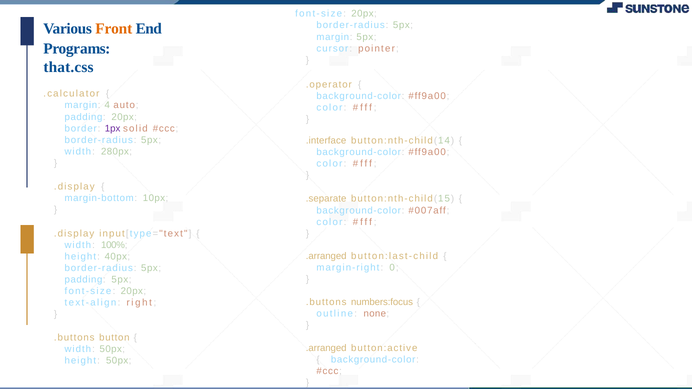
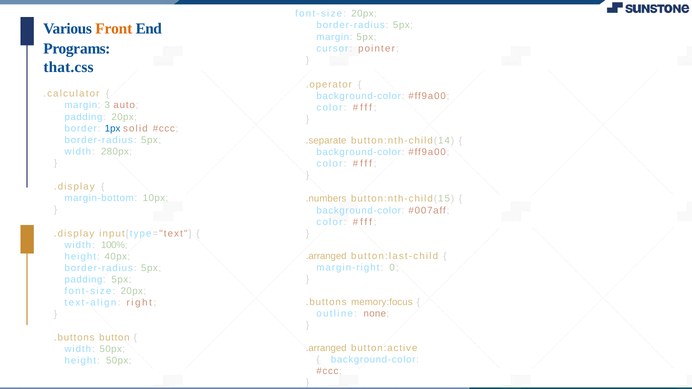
4: 4 -> 3 (107, 105)
1px colour: purple -> blue (113, 128)
.interface: .interface -> .separate (326, 141)
.separate: .separate -> .numbers (326, 199)
numbers:focus: numbers:focus -> memory:focus (382, 302)
